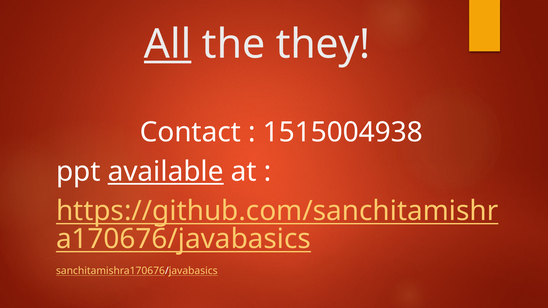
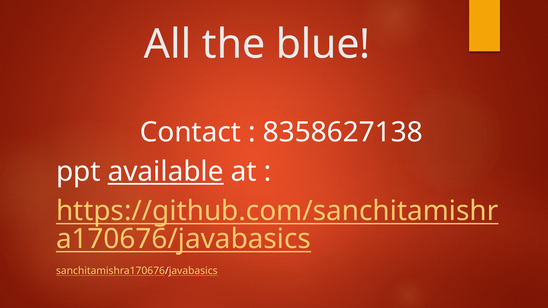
All underline: present -> none (168, 44)
they: they -> blue (323, 44)
1515004938: 1515004938 -> 8358627138 (343, 133)
